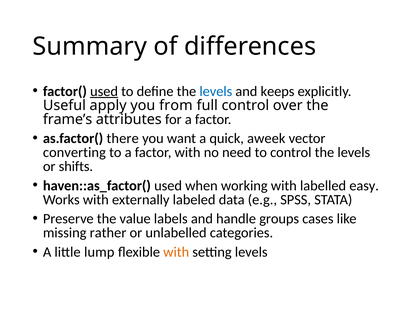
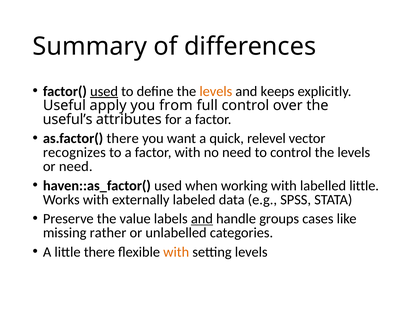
levels colour: blue -> orange (216, 91)
frame’s: frame’s -> useful’s (68, 119)
aweek: aweek -> relevel (266, 138)
converting: converting -> recognizes (74, 152)
or shifts: shifts -> need (76, 166)
labelled easy: easy -> little (364, 185)
and underline: none -> present (202, 218)
little lump: lump -> there (99, 252)
